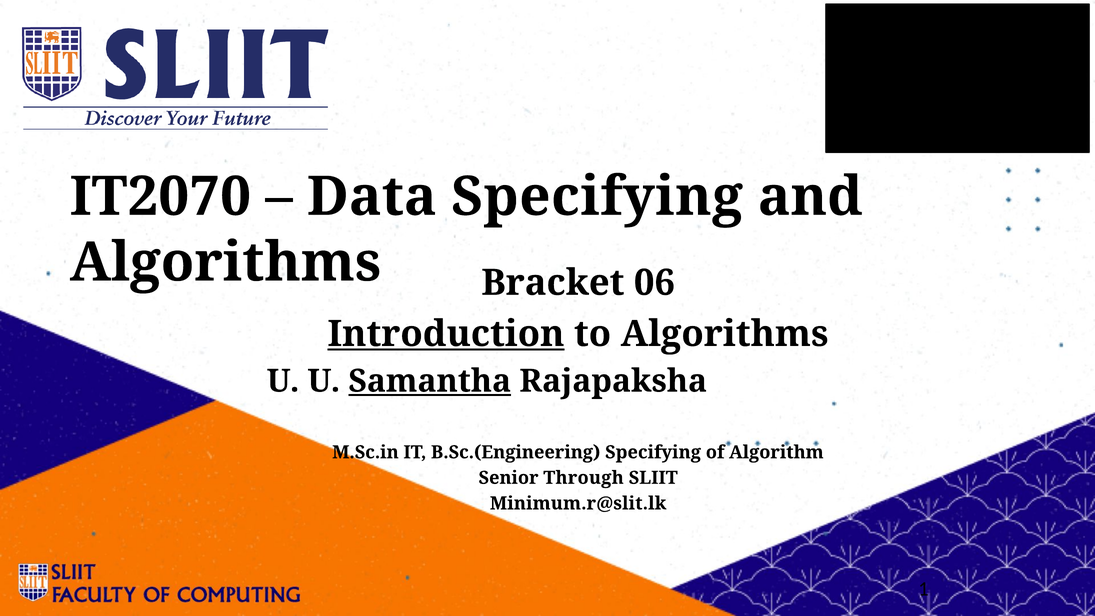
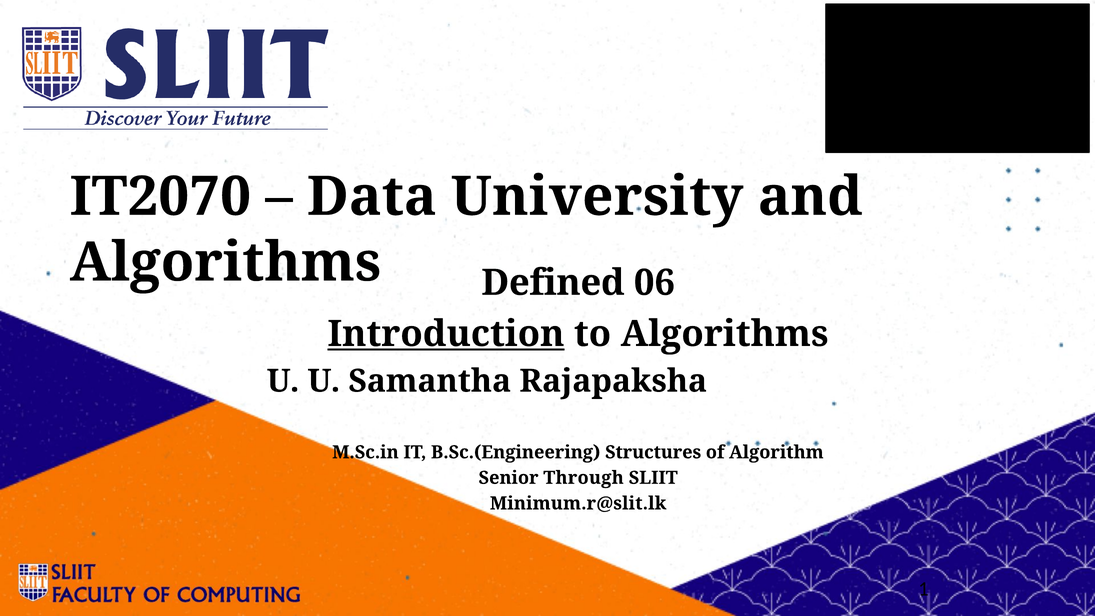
Data Specifying: Specifying -> University (597, 197)
Bracket: Bracket -> Defined (553, 283)
Samantha underline: present -> none (430, 381)
B.Sc.(Engineering Specifying: Specifying -> Structures (653, 452)
